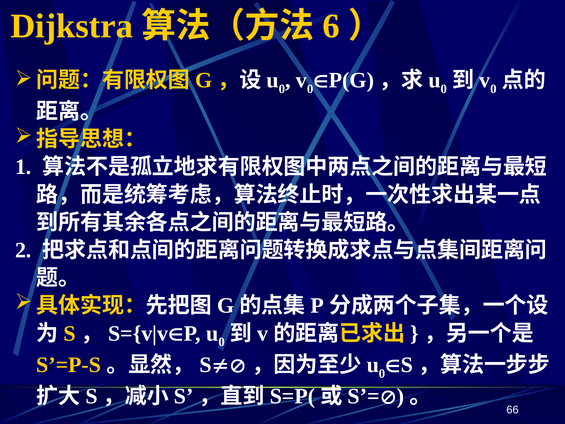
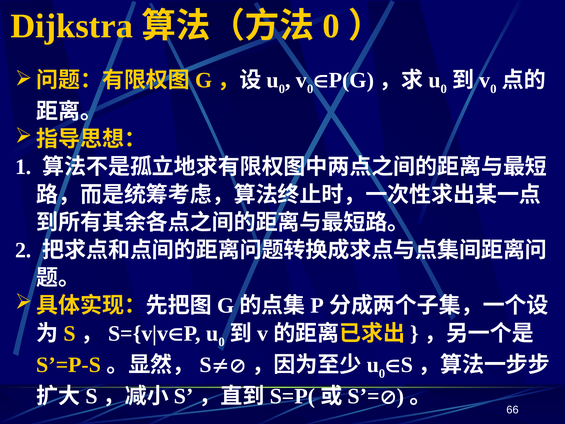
6: 6 -> 0 (331, 26)
